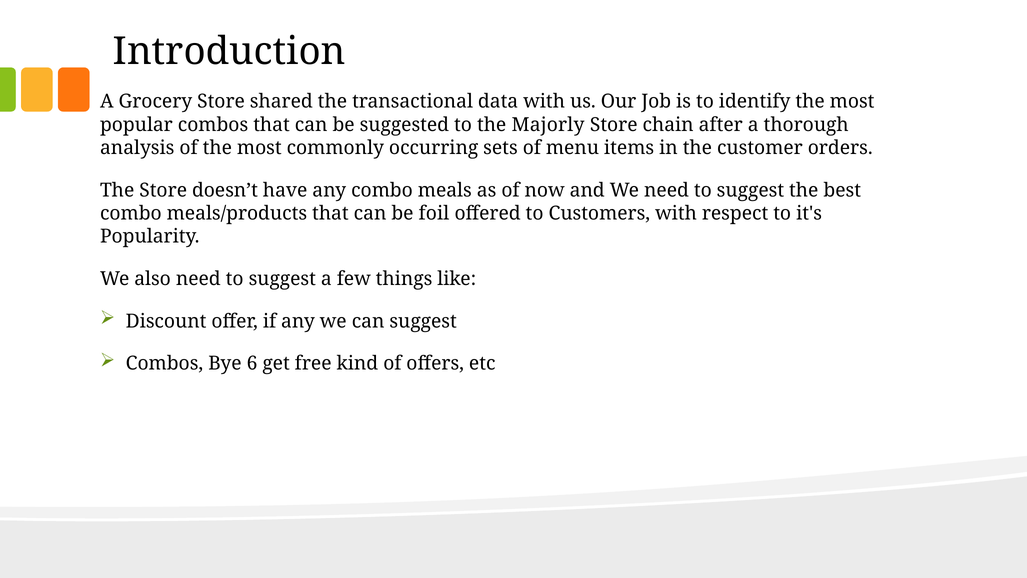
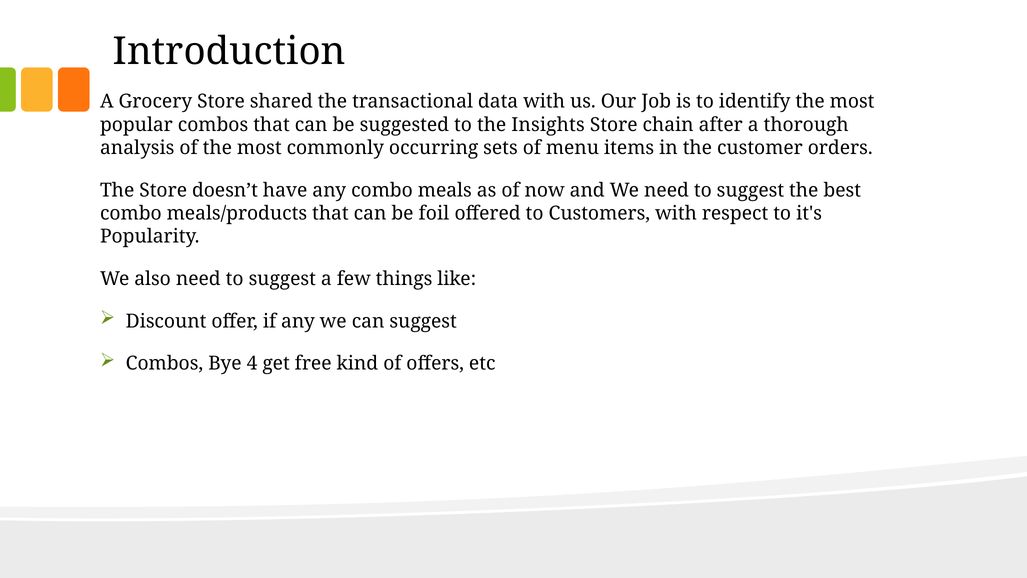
Majorly: Majorly -> Insights (548, 125)
6: 6 -> 4 (252, 363)
